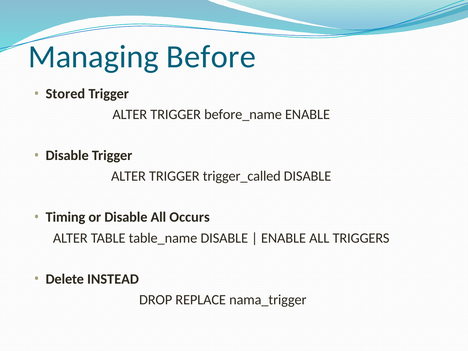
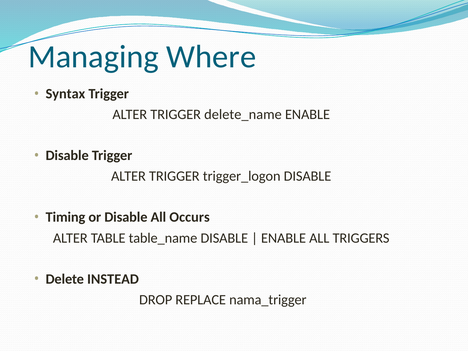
Before: Before -> Where (211, 57)
Stored: Stored -> Syntax (65, 94)
before_name: before_name -> delete_name (243, 115)
trigger_called: trigger_called -> trigger_logon (242, 176)
